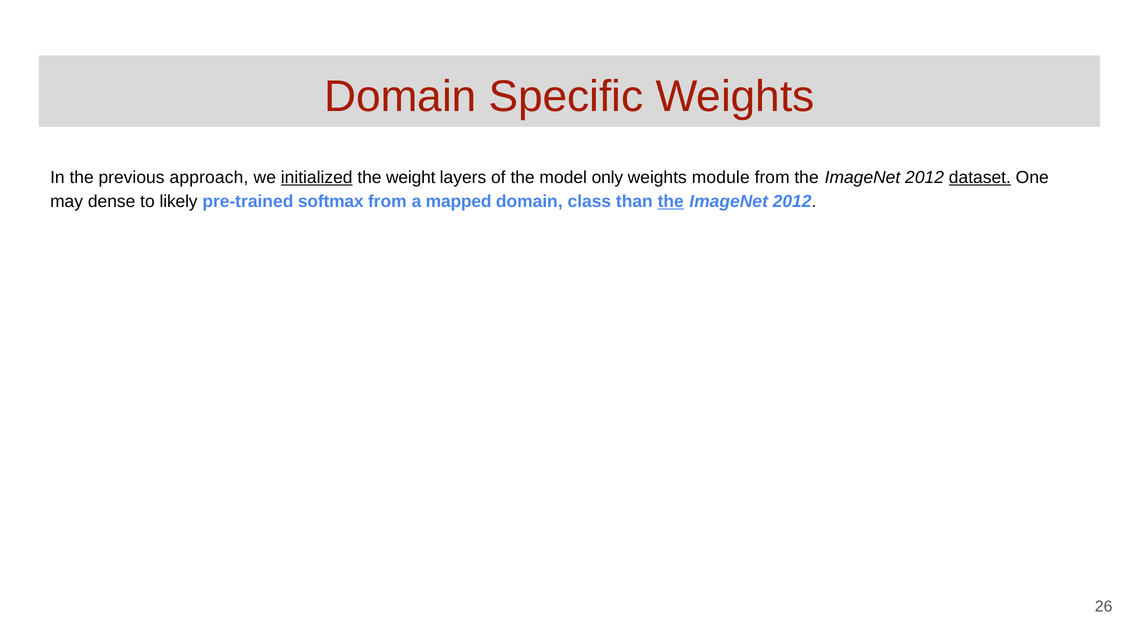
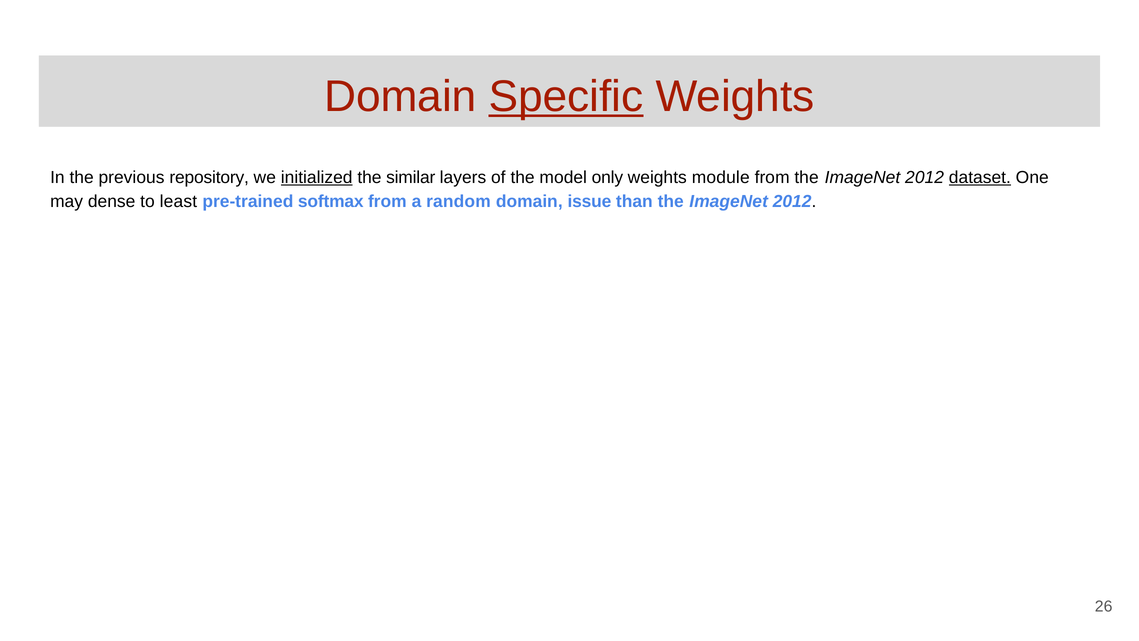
Specific underline: none -> present (566, 97)
approach: approach -> repository (209, 177)
weight: weight -> similar (411, 177)
likely: likely -> least (178, 201)
mapped: mapped -> random (458, 201)
class: class -> issue (589, 201)
the underline: present -> none (671, 201)
